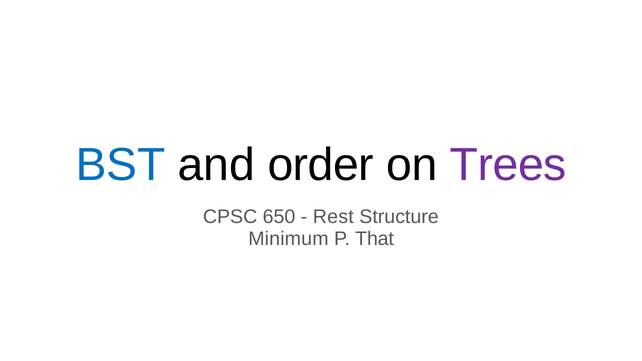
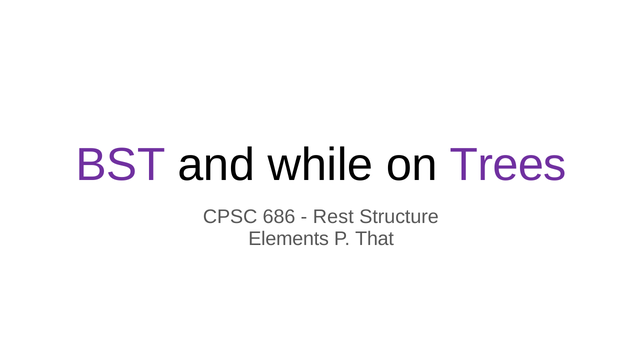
BST colour: blue -> purple (121, 165)
order: order -> while (320, 165)
650: 650 -> 686 (279, 217)
Minimum: Minimum -> Elements (289, 239)
